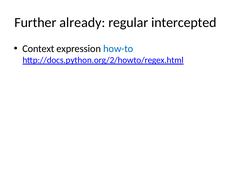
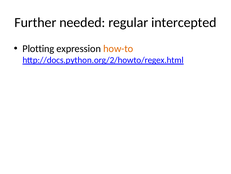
already: already -> needed (82, 22)
Context: Context -> Plotting (38, 48)
how-to colour: blue -> orange (118, 48)
